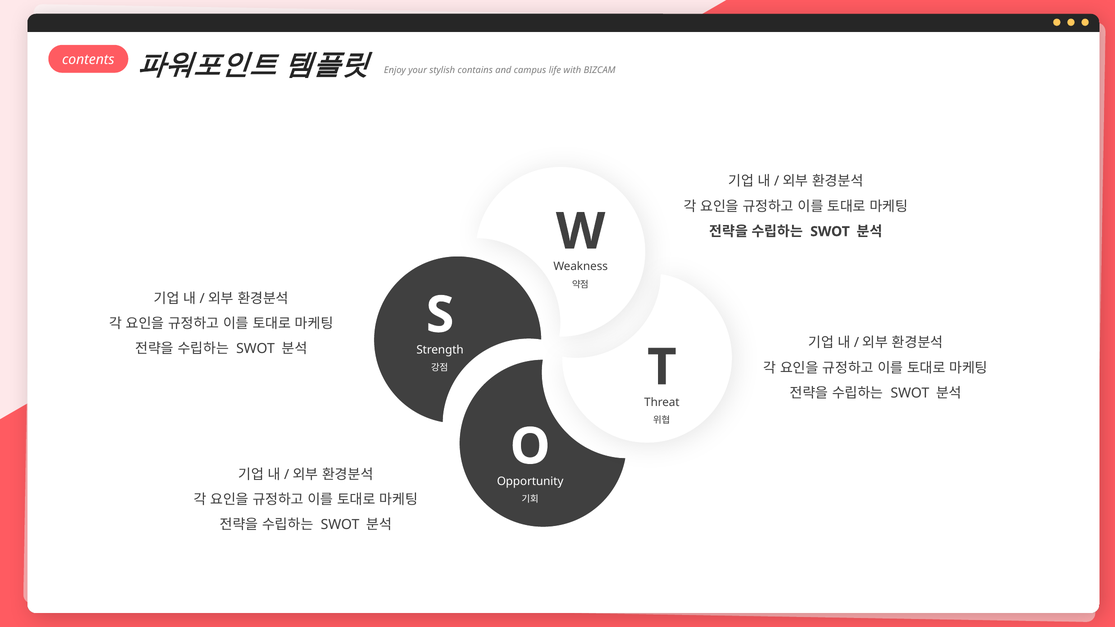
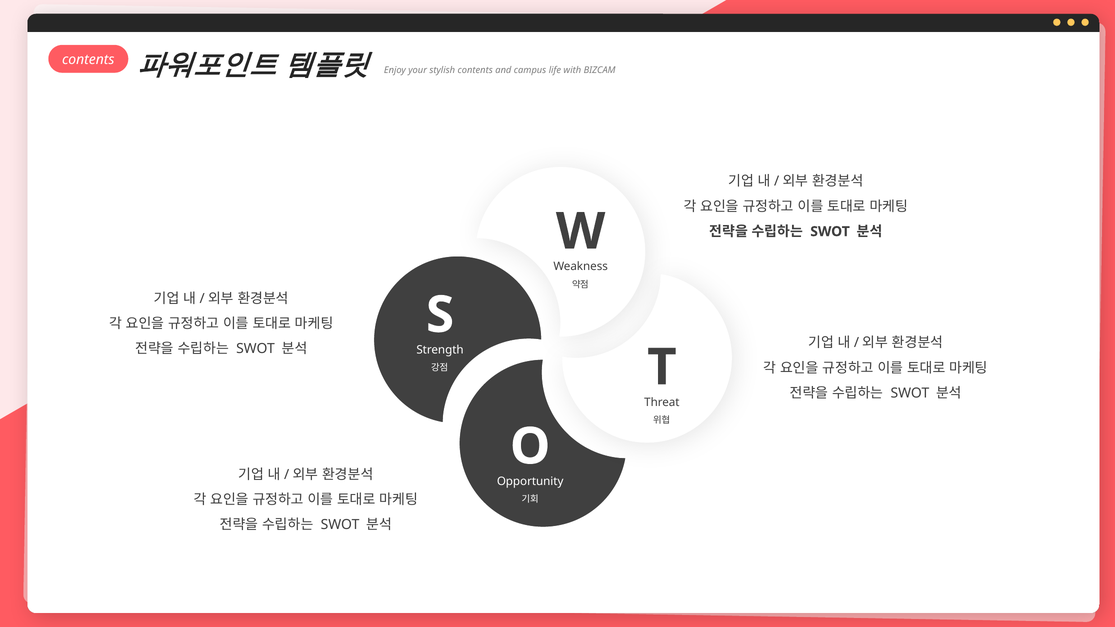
stylish contains: contains -> contents (475, 70)
